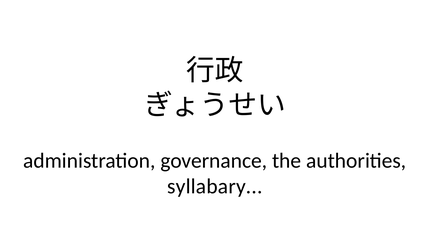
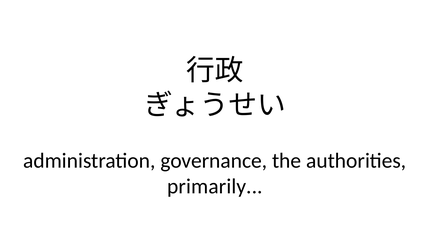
syllabary: syllabary -> primarily (215, 186)
